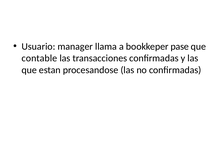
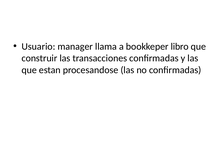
pase: pase -> libro (180, 46)
contable: contable -> construir (39, 58)
